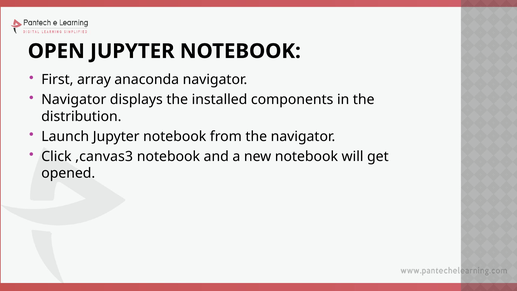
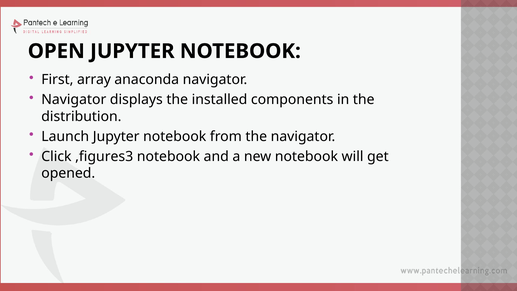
,canvas3: ,canvas3 -> ,figures3 (104, 156)
